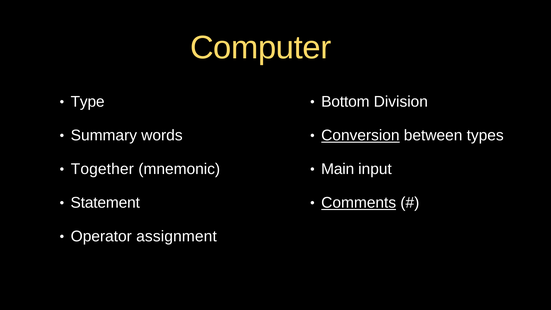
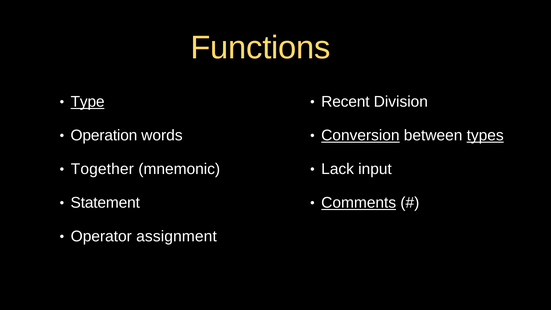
Computer: Computer -> Functions (261, 48)
Type underline: none -> present (88, 102)
Bottom: Bottom -> Recent (345, 102)
Summary: Summary -> Operation (104, 135)
types underline: none -> present (485, 135)
Main: Main -> Lack (338, 169)
